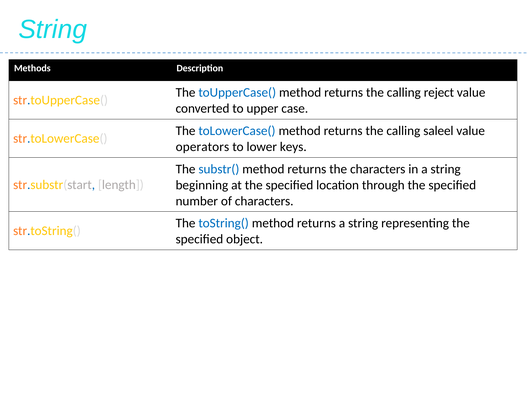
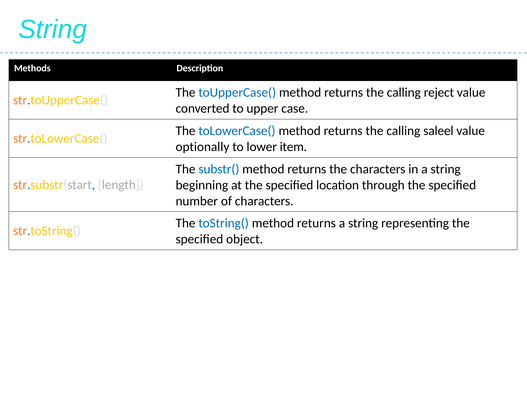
operators: operators -> optionally (203, 147)
keys: keys -> item (293, 147)
